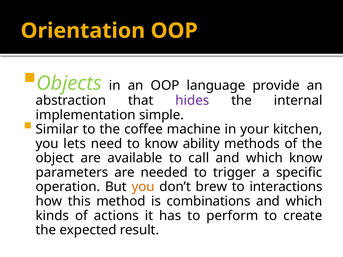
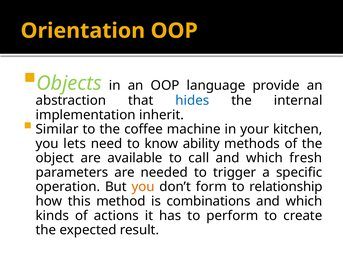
hides colour: purple -> blue (192, 101)
simple: simple -> inherit (162, 115)
which know: know -> fresh (306, 158)
brew: brew -> form (211, 187)
interactions: interactions -> relationship (286, 187)
